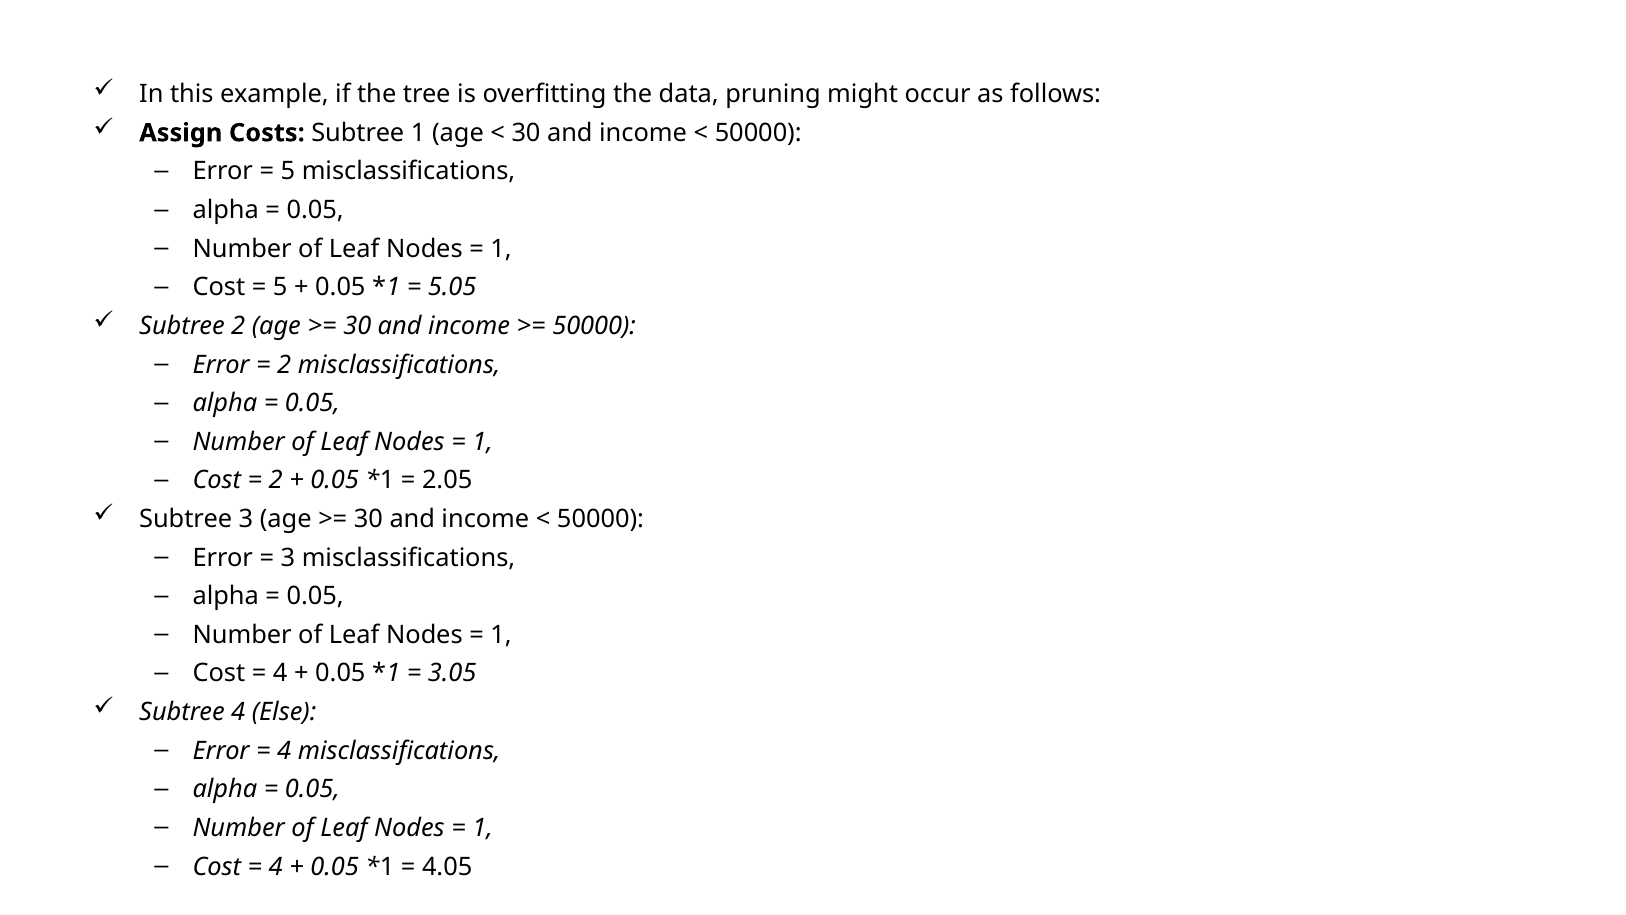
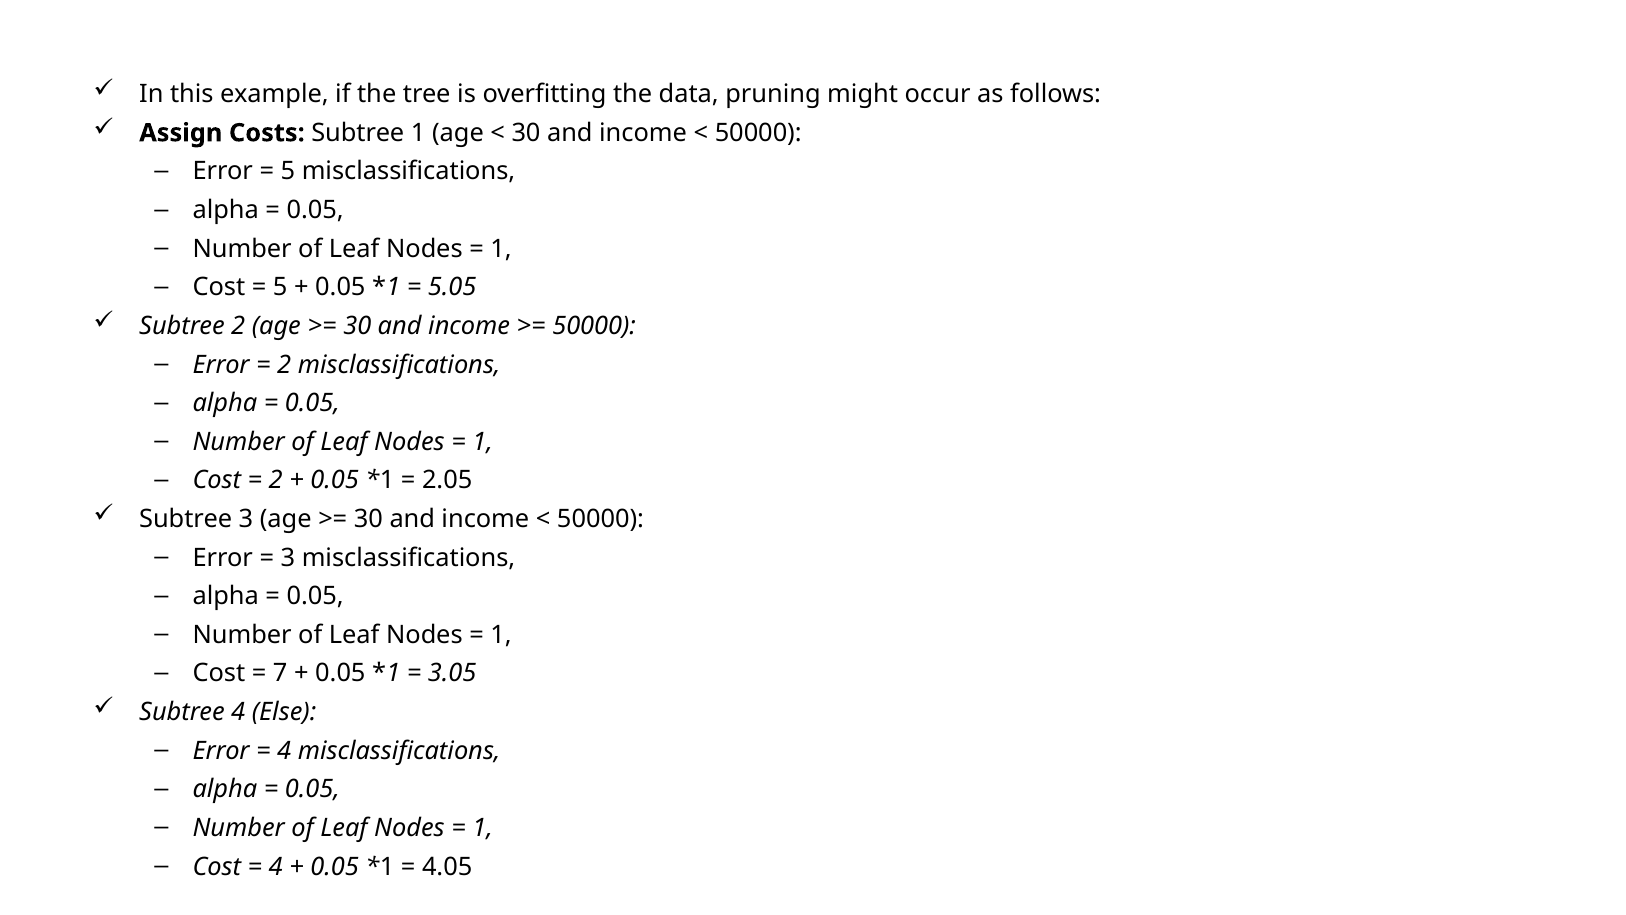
4: 4 -> 7 (280, 673)
